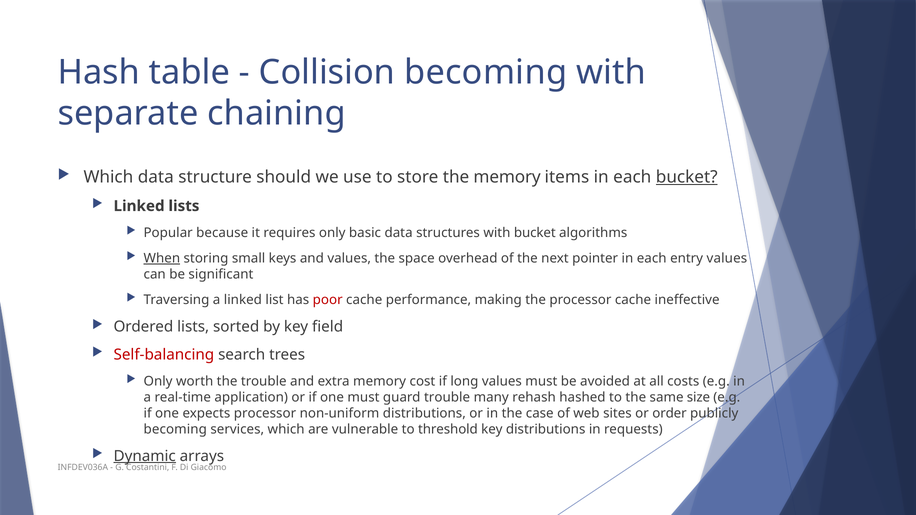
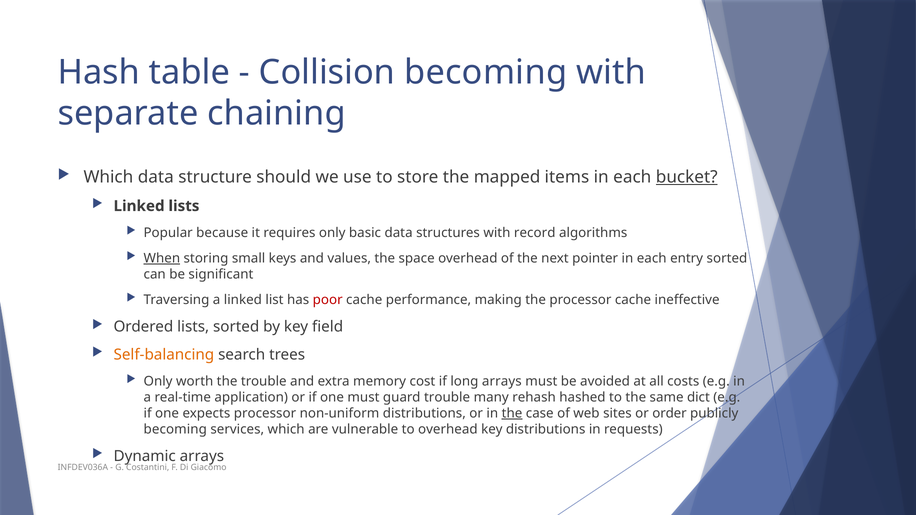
the memory: memory -> mapped (507, 177)
with bucket: bucket -> record (535, 233)
entry values: values -> sorted (727, 258)
Self-balancing colour: red -> orange (164, 355)
long values: values -> arrays (502, 381)
size: size -> dict (698, 397)
the underline: none -> present (512, 413)
to threshold: threshold -> overhead (448, 430)
Dynamic underline: present -> none (145, 456)
